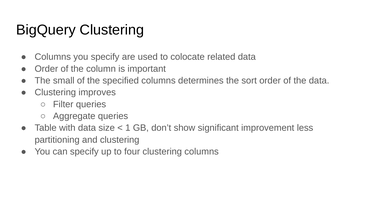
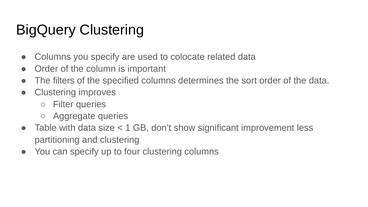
small: small -> filters (64, 81)
